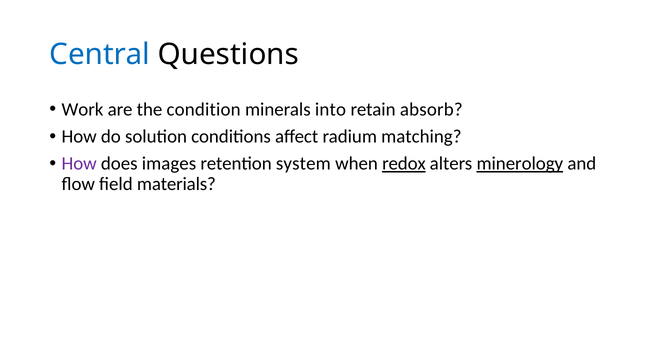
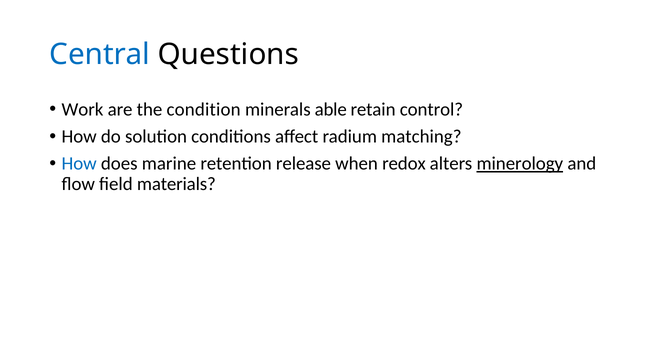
into: into -> able (331, 110)
absorb: absorb -> control (431, 110)
How colour: purple -> blue (79, 164)
images: images -> marine (169, 164)
system: system -> release (303, 164)
redox underline: present -> none (404, 164)
